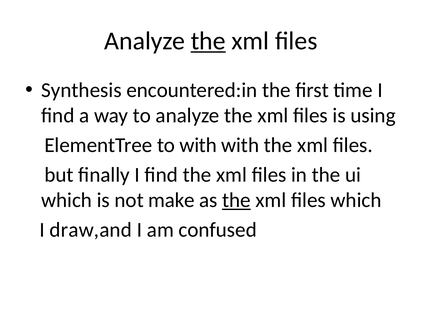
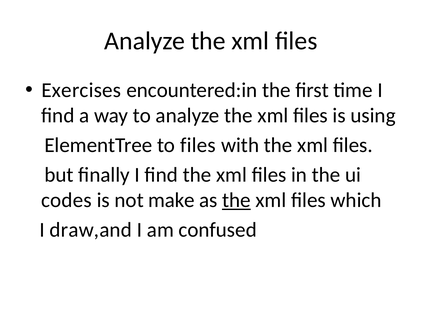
the underline: present -> none (208, 41)
Synthesis: Synthesis -> Exercises (81, 90)
to with: with -> files (198, 145)
which: which -> codes (66, 200)
